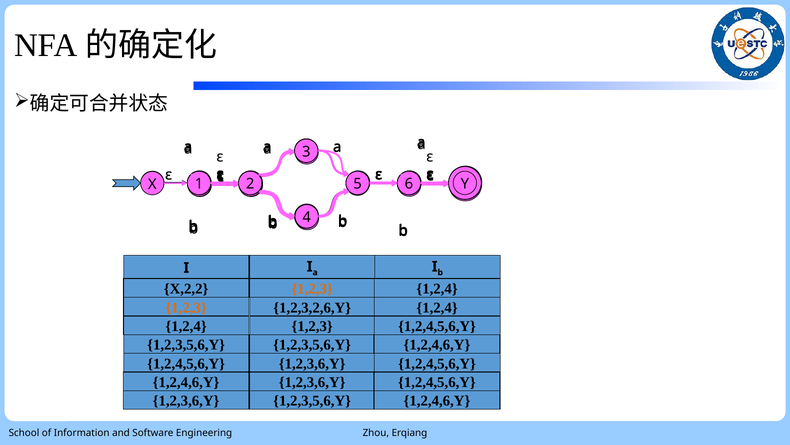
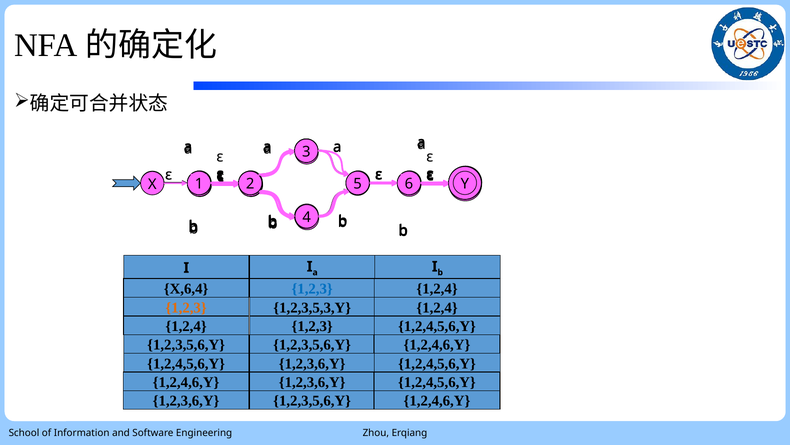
X,2,2: X,2,2 -> X,6,4 (186, 288)
1,2,3 colour: orange -> blue (312, 288)
1,2,3,2,6,Y: 1,2,3,2,6,Y -> 1,2,3,5,3,Y (312, 307)
